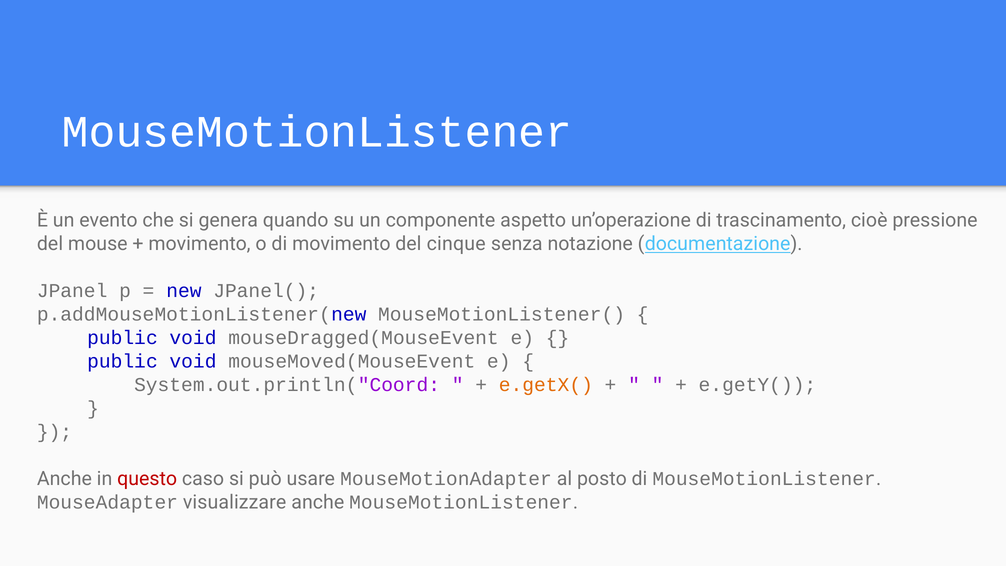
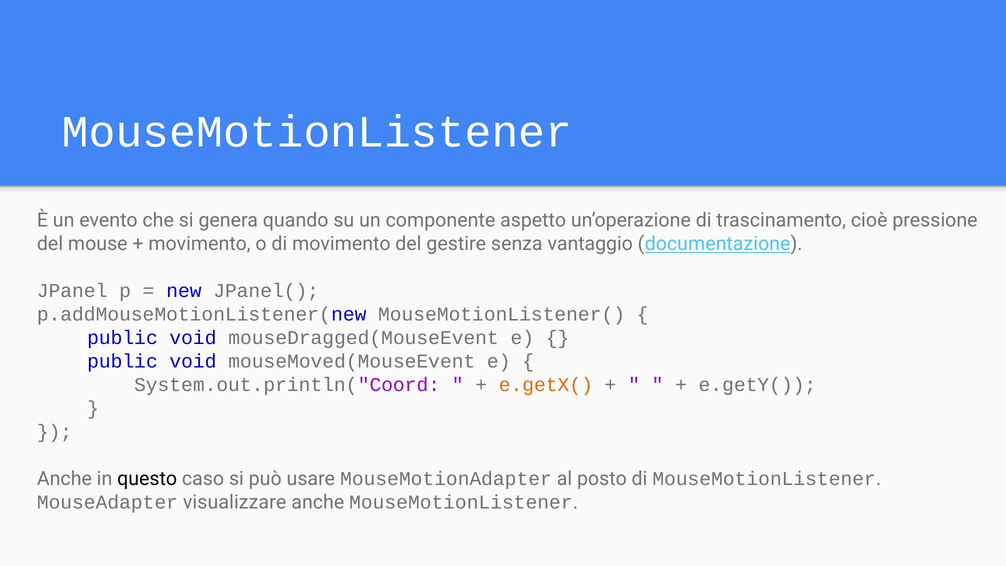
cinque: cinque -> gestire (456, 244)
notazione: notazione -> vantaggio (590, 244)
questo colour: red -> black (147, 479)
